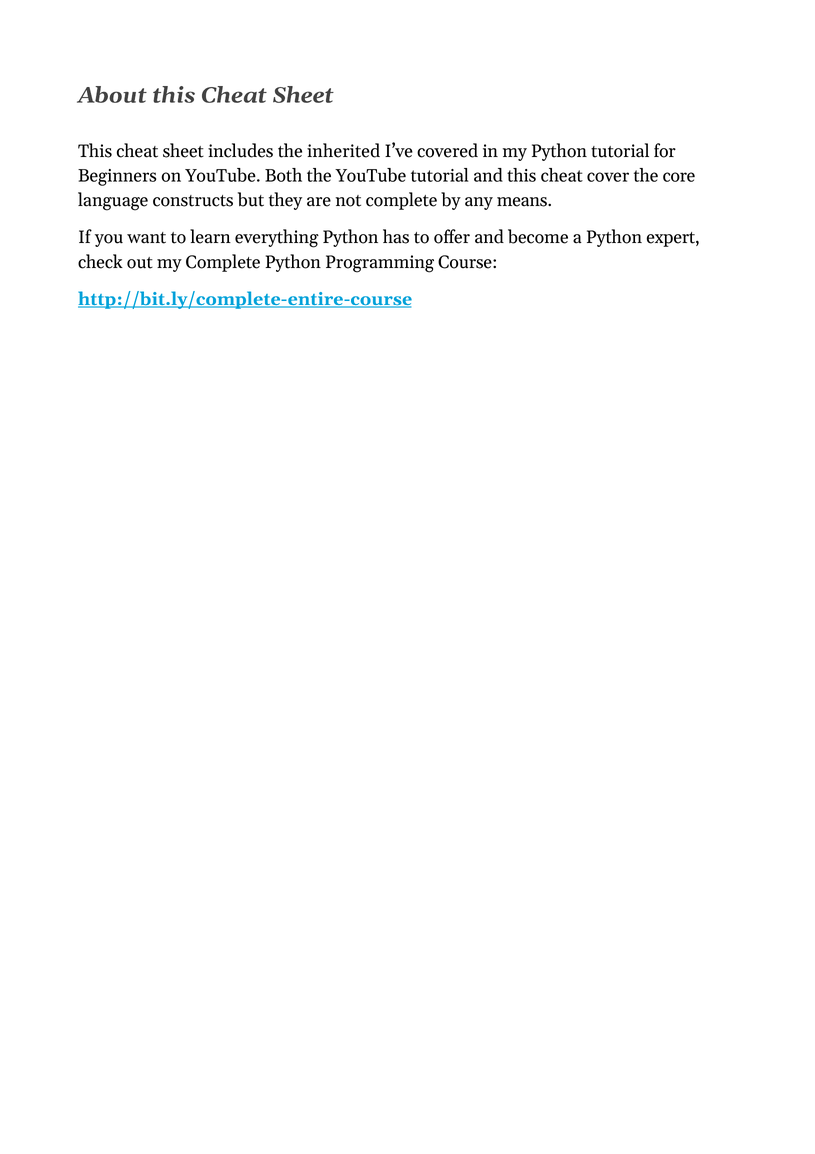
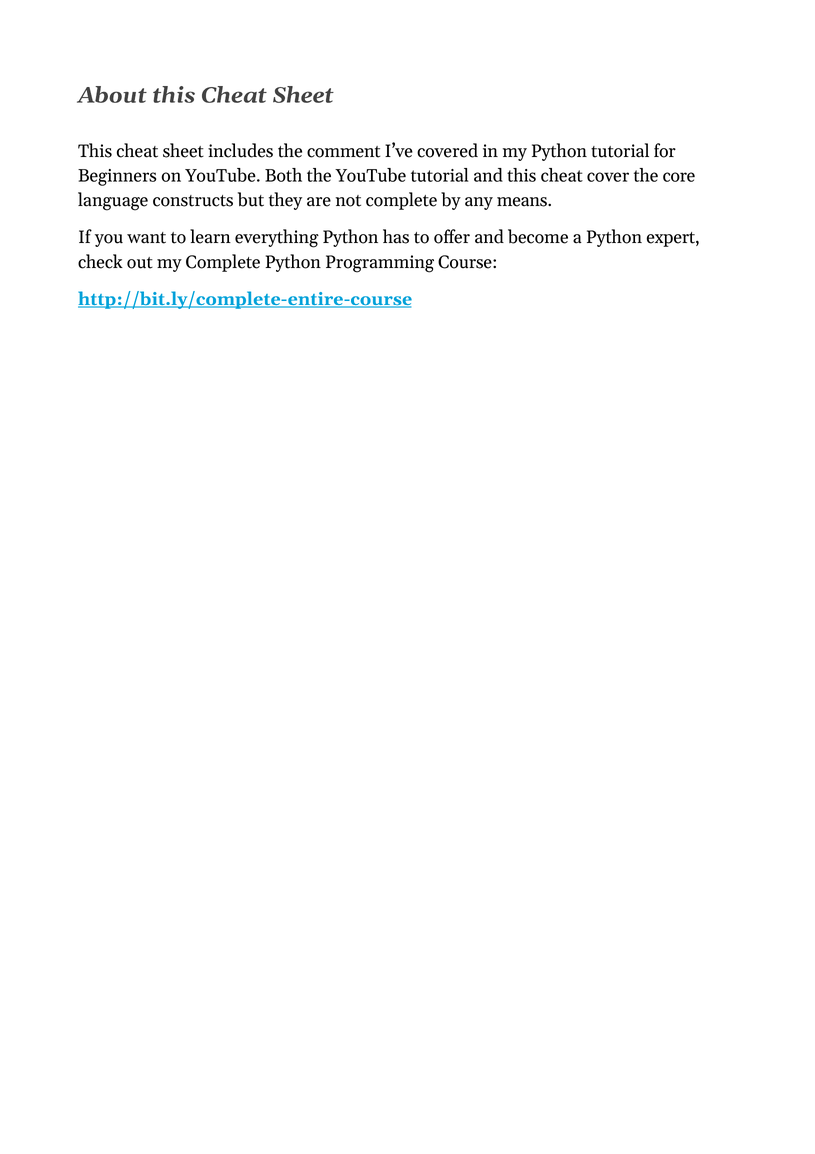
inherited: inherited -> comment (344, 151)
